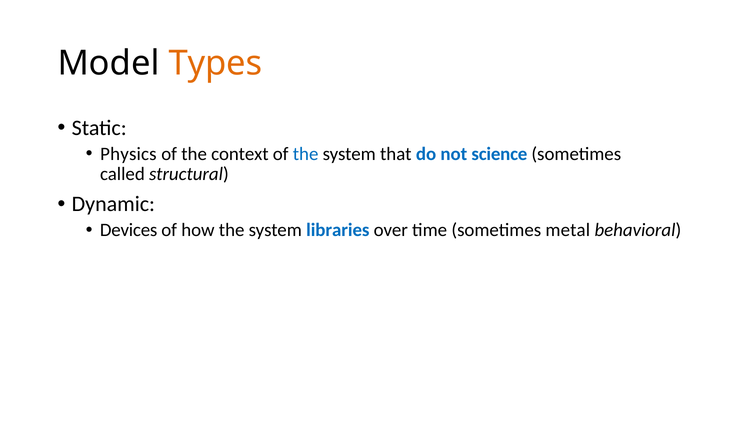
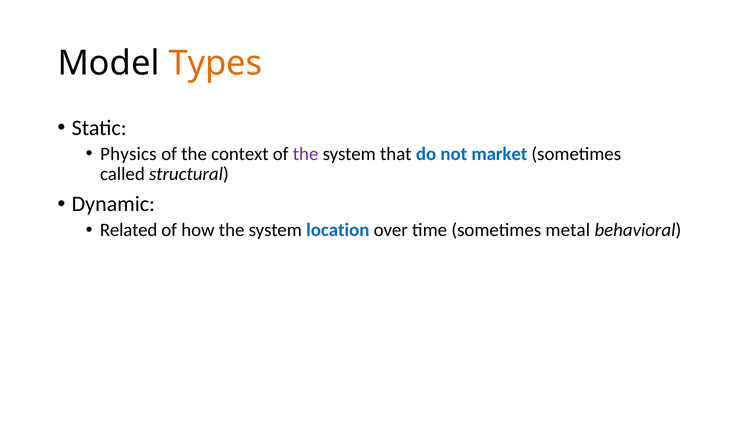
the colour: blue -> purple (306, 154)
science: science -> market (499, 154)
Devices: Devices -> Related (129, 230)
libraries: libraries -> location (338, 230)
